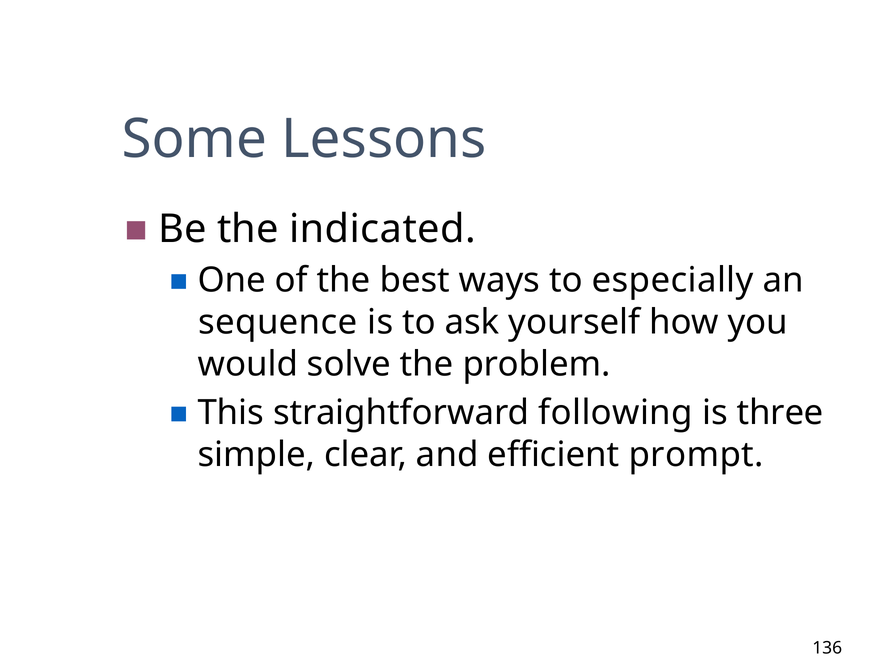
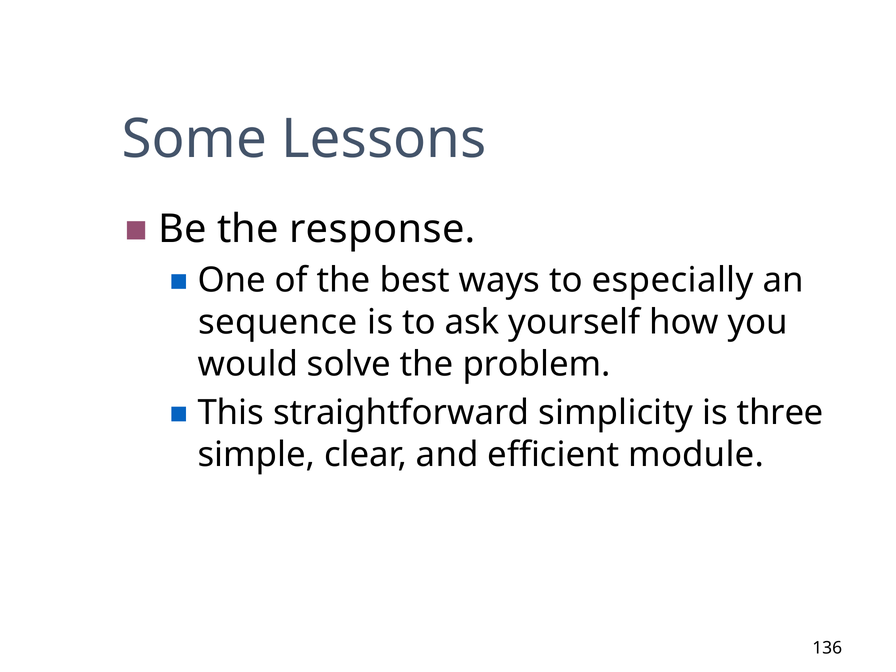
indicated: indicated -> response (382, 229)
following: following -> simplicity (616, 413)
prompt: prompt -> module (696, 455)
